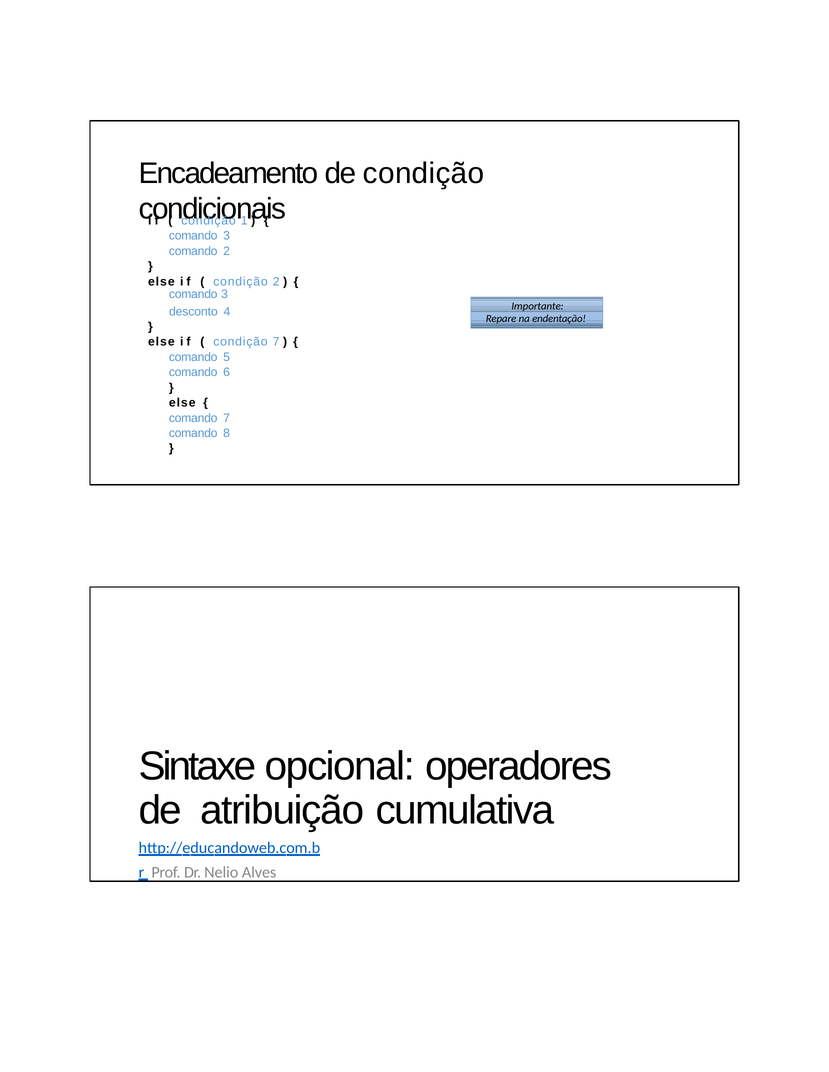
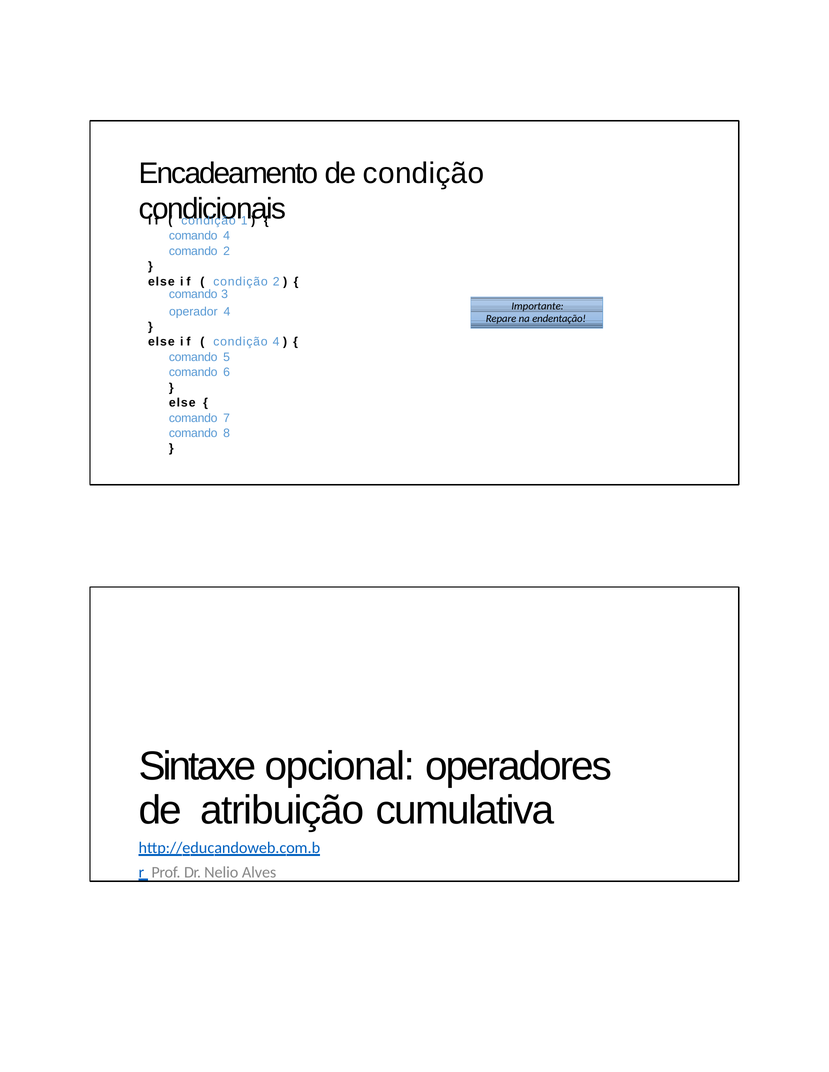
3: 3 -> 4 (227, 236)
desconto: desconto -> operador (193, 312)
condição 7: 7 -> 4 (276, 342)
